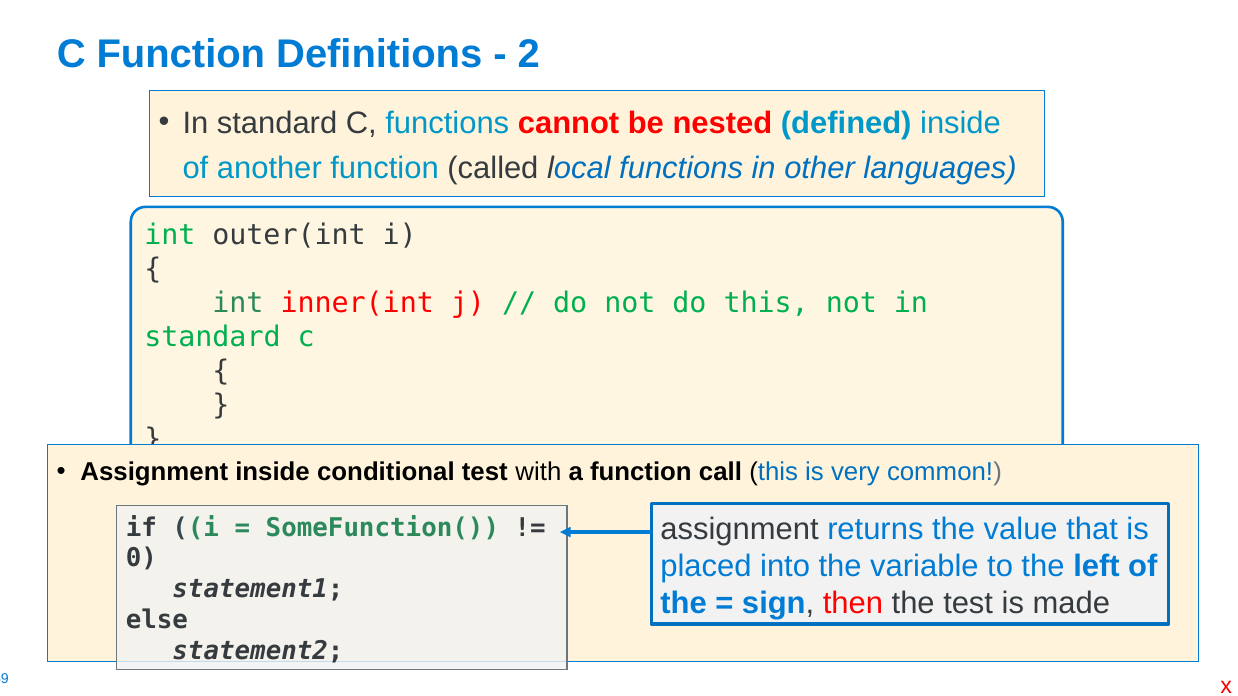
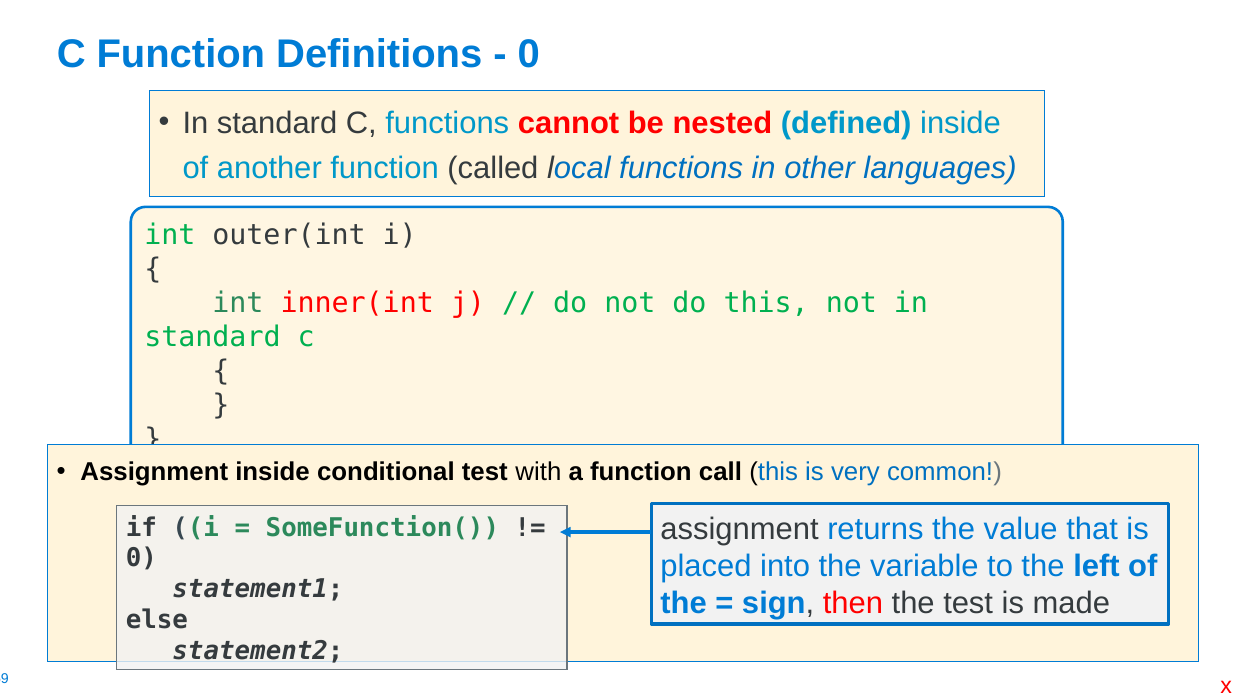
2: 2 -> 0 (529, 55)
